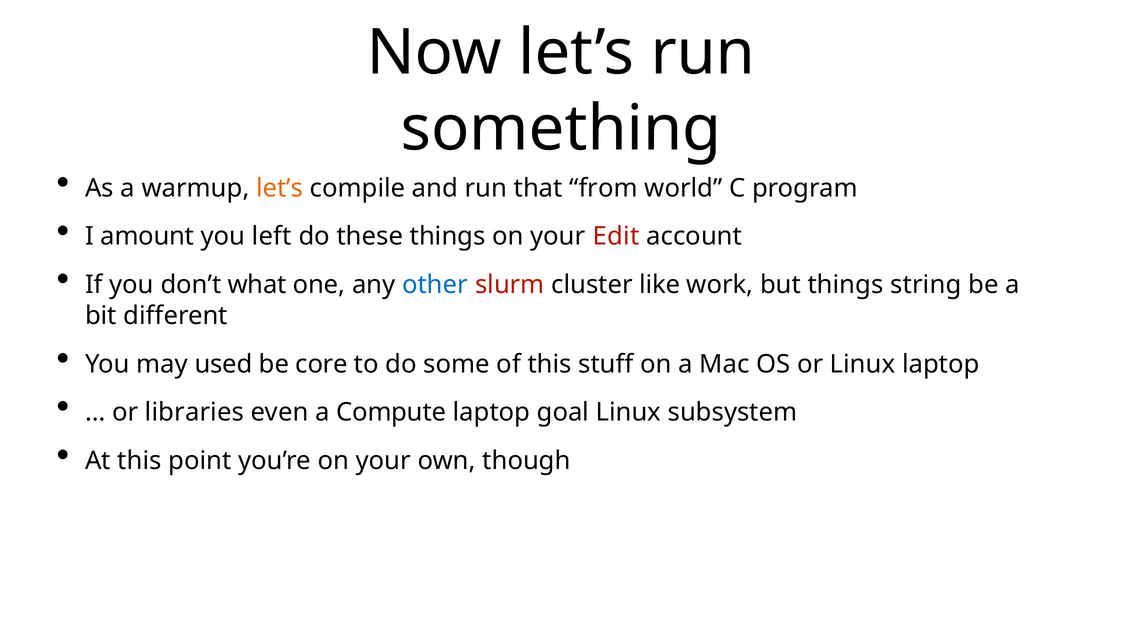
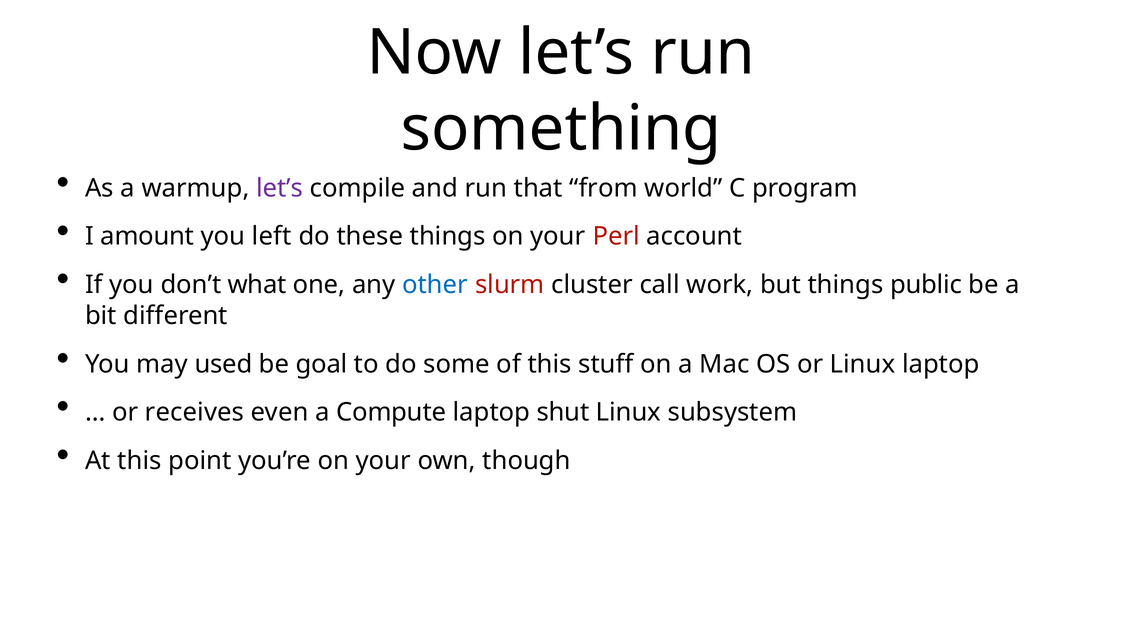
let’s colour: orange -> purple (280, 188)
Edit: Edit -> Perl (616, 237)
like: like -> call (660, 285)
string: string -> public (926, 285)
core: core -> goal (322, 364)
libraries: libraries -> receives (195, 412)
goal: goal -> shut (563, 412)
